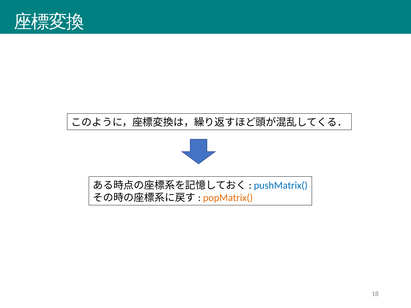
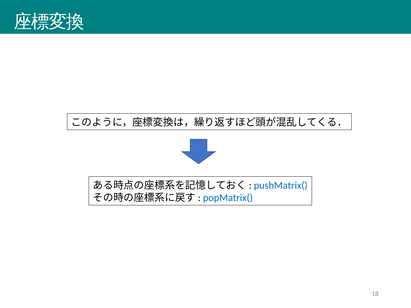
popMatrix( colour: orange -> blue (228, 198)
